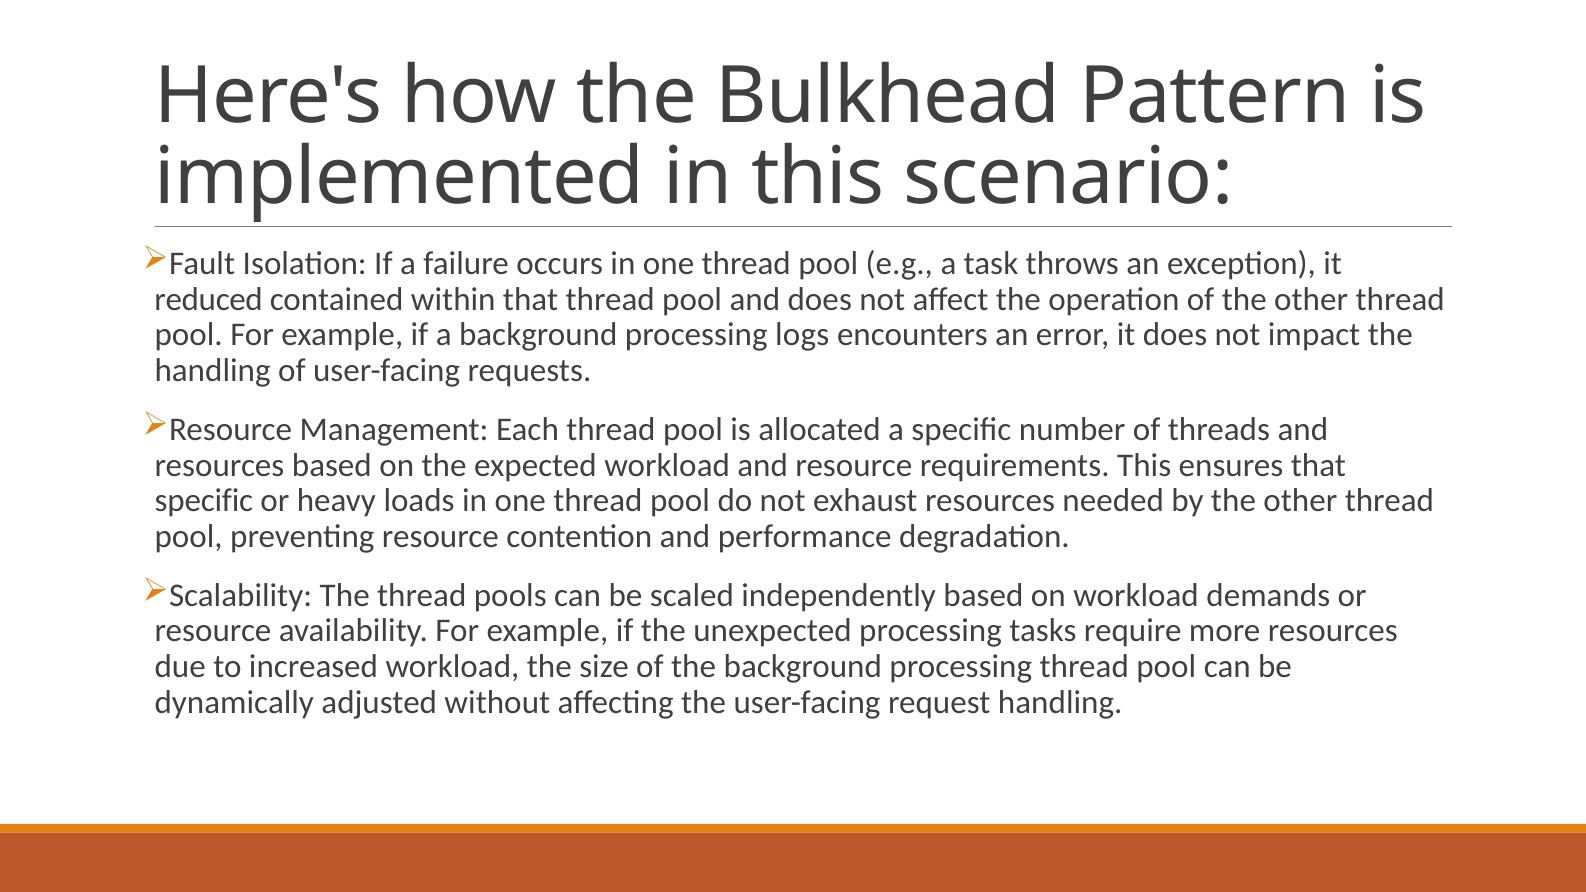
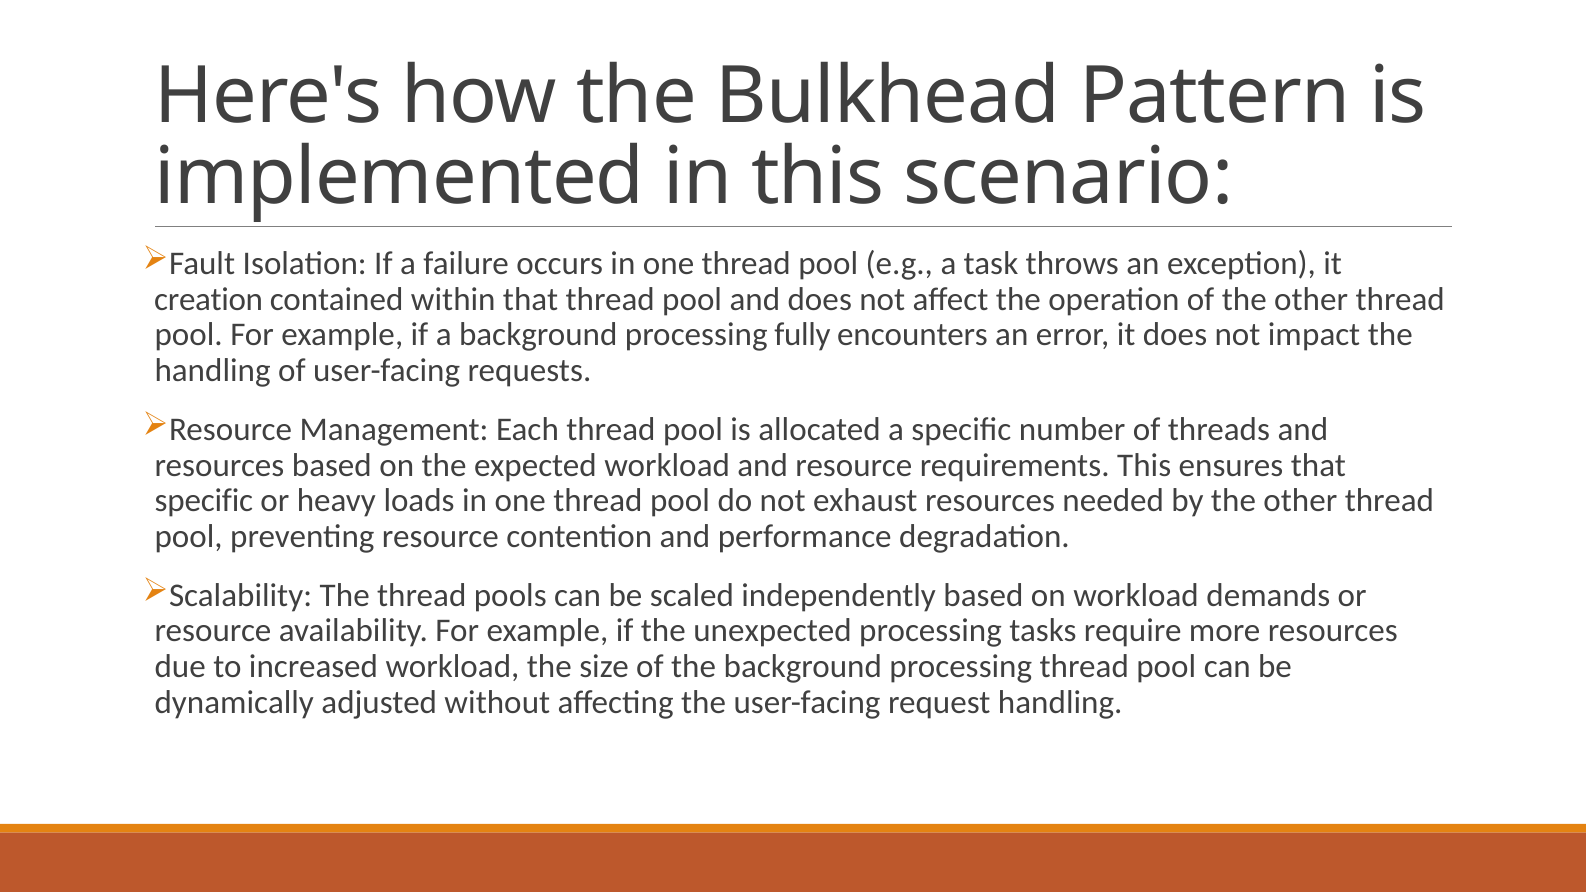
reduced: reduced -> creation (209, 299)
logs: logs -> fully (802, 335)
